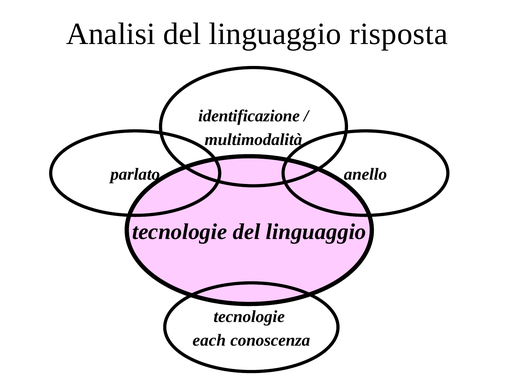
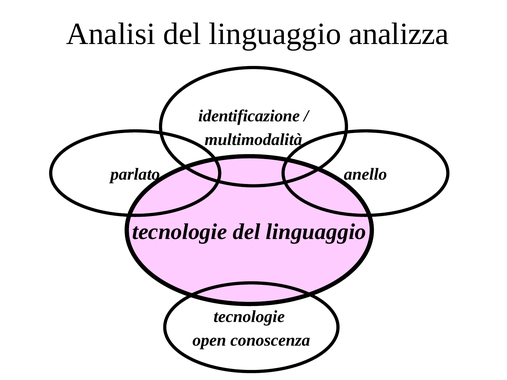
risposta: risposta -> analizza (399, 34)
each: each -> open (209, 340)
